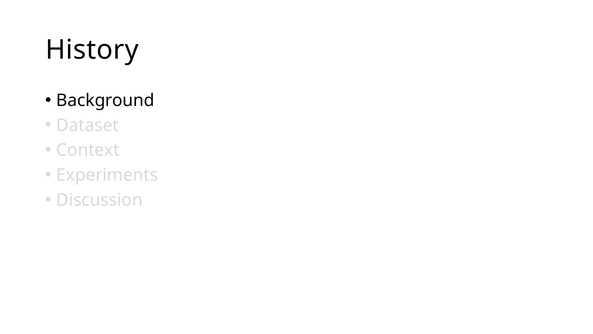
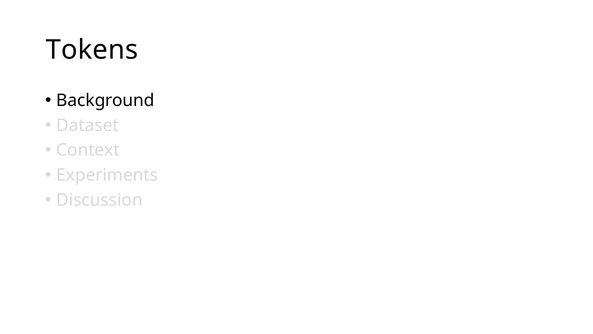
History: History -> Tokens (92, 50)
